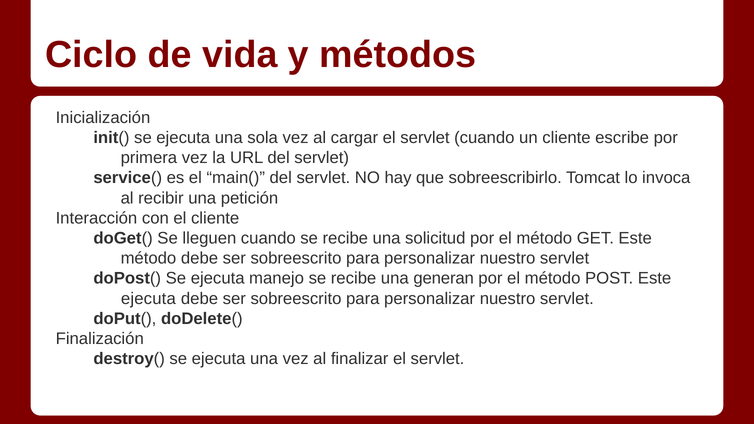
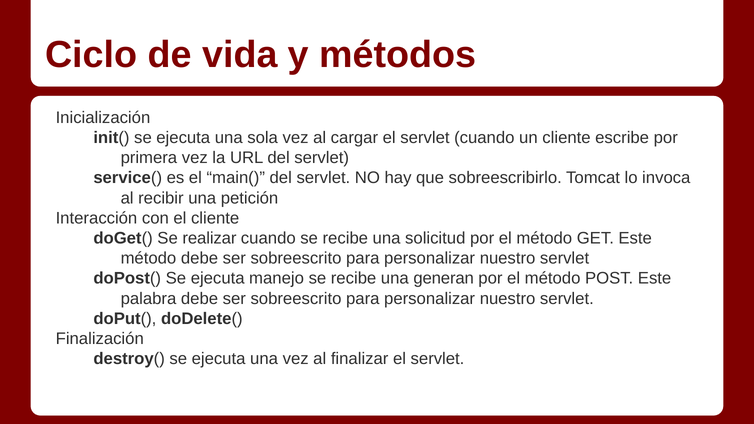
lleguen: lleguen -> realizar (209, 238)
ejecuta: ejecuta -> palabra (148, 299)
